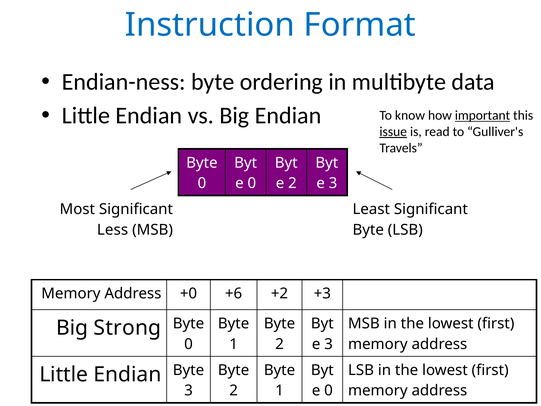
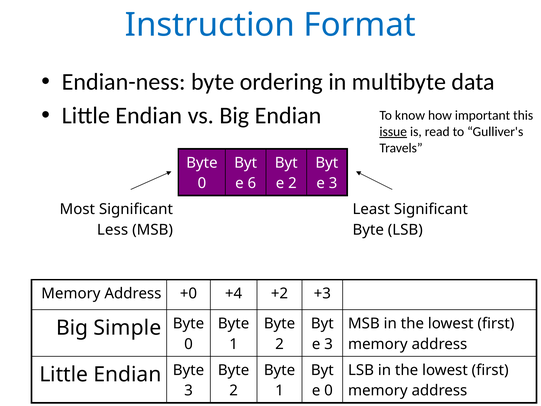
important underline: present -> none (483, 115)
0: 0 -> 6 (252, 183)
+6: +6 -> +4 (234, 293)
Strong: Strong -> Simple (127, 328)
